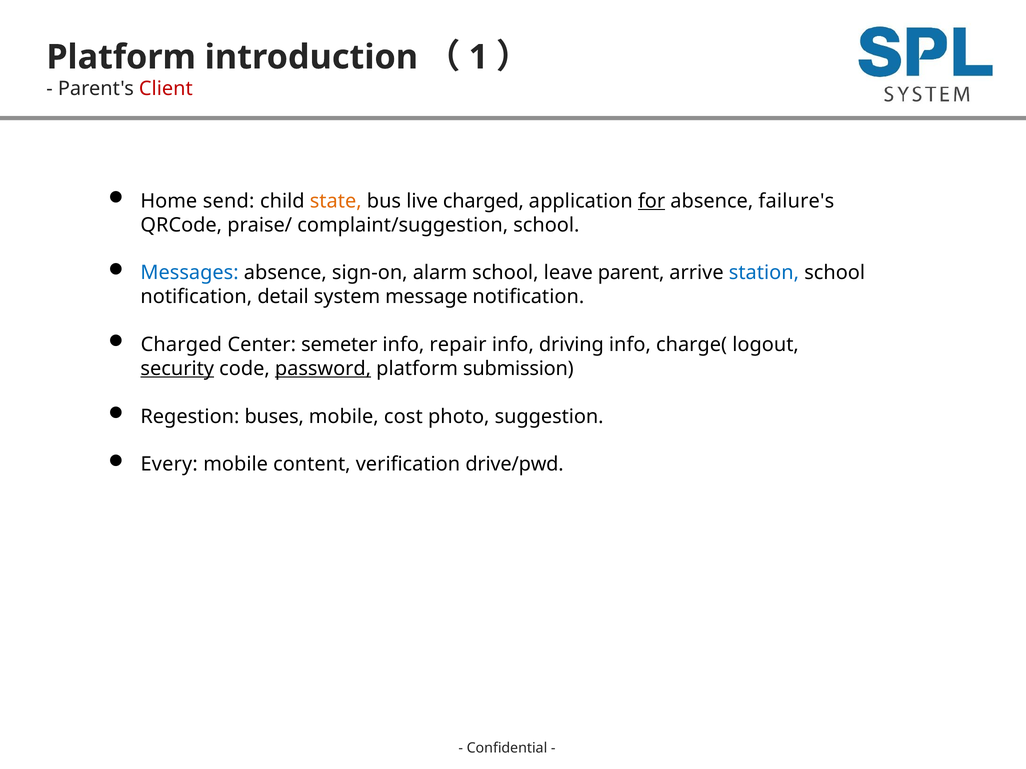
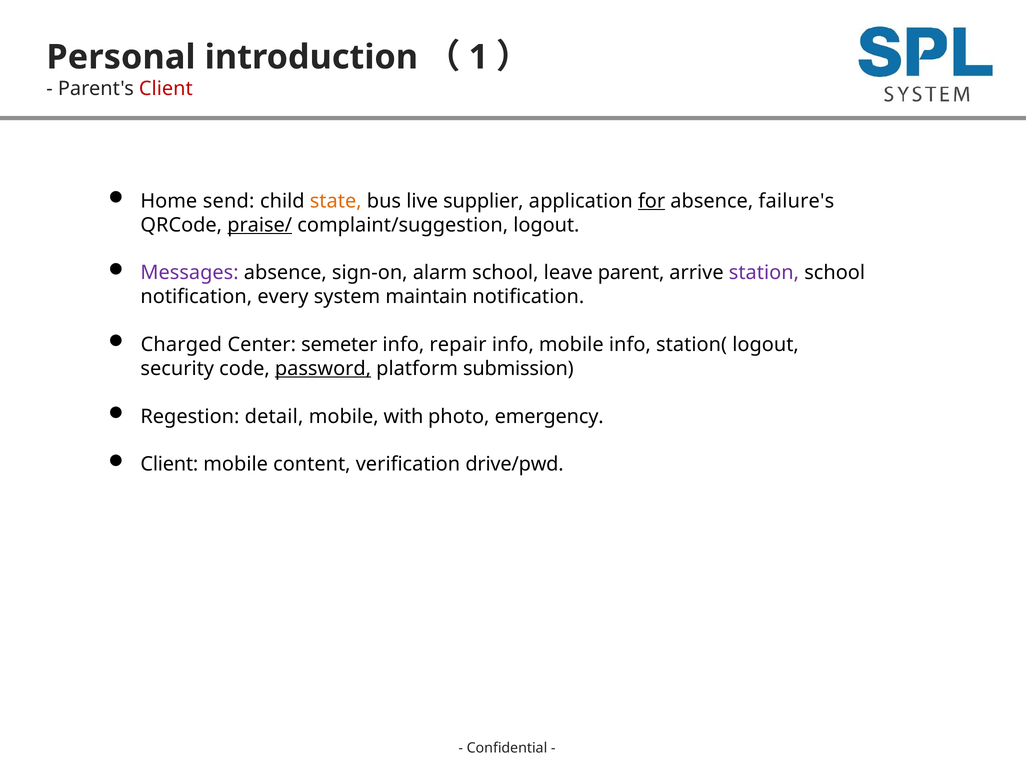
Platform: Platform -> Personal (121, 57)
live charged: charged -> supplier (483, 201)
praise/ underline: none -> present (260, 225)
complaint/suggestion school: school -> logout (546, 225)
Messages colour: blue -> purple (190, 273)
station colour: blue -> purple (764, 273)
detail: detail -> every (283, 297)
message: message -> maintain (426, 297)
info driving: driving -> mobile (571, 345)
charge(: charge( -> station( (692, 345)
security underline: present -> none (177, 369)
buses: buses -> detail (274, 417)
cost: cost -> with (404, 417)
suggestion: suggestion -> emergency (549, 417)
Every: Every -> Client (169, 465)
